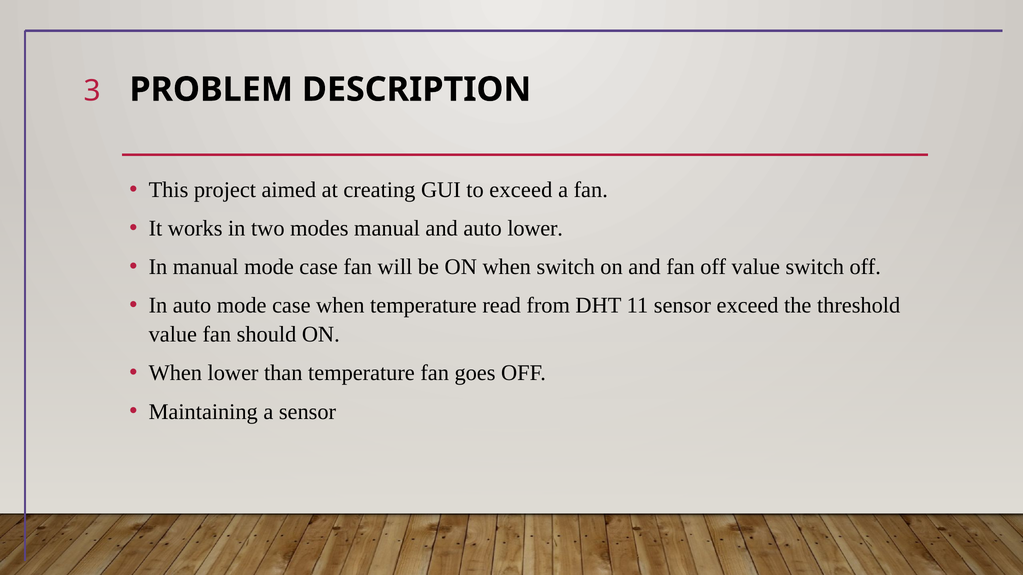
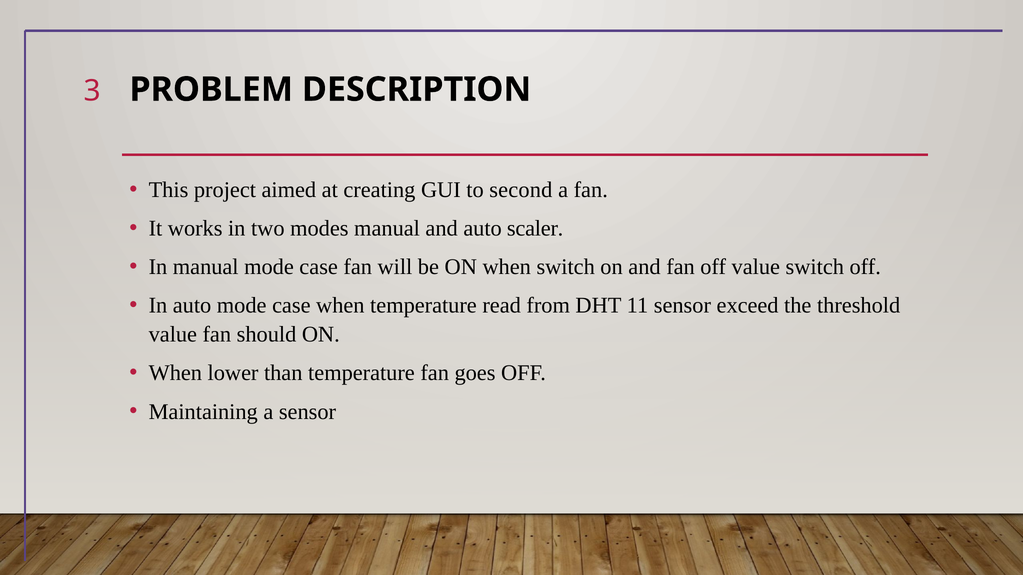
to exceed: exceed -> second (521, 190)
auto lower: lower -> scaler (535, 229)
